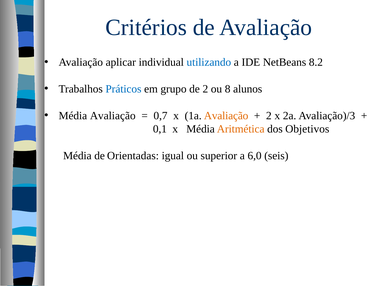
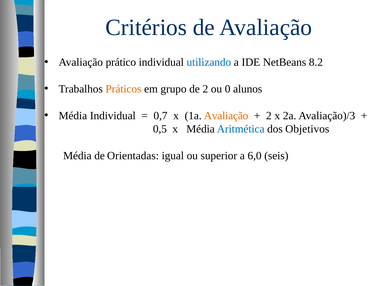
aplicar: aplicar -> prático (121, 62)
Práticos colour: blue -> orange (123, 89)
8: 8 -> 0 (228, 89)
Média Avaliação: Avaliação -> Individual (113, 116)
0,1: 0,1 -> 0,5 (160, 129)
Aritmética colour: orange -> blue (241, 129)
